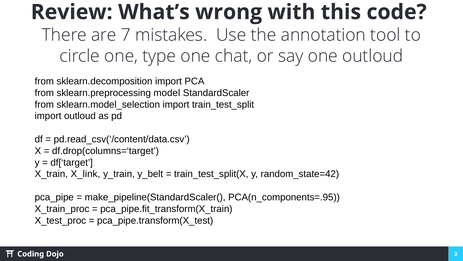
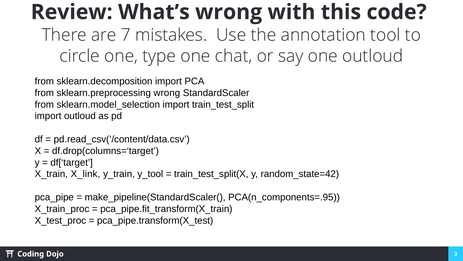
sklearn.preprocessing model: model -> wrong (167, 93)
y_belt: y_belt -> y_tool (150, 174)
